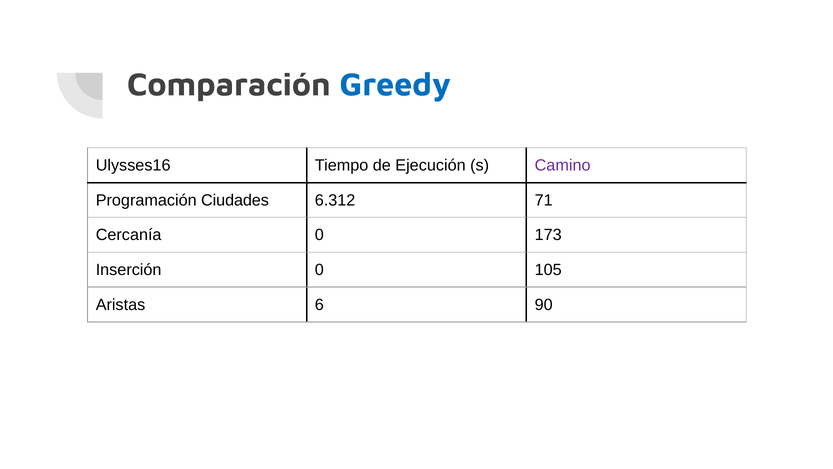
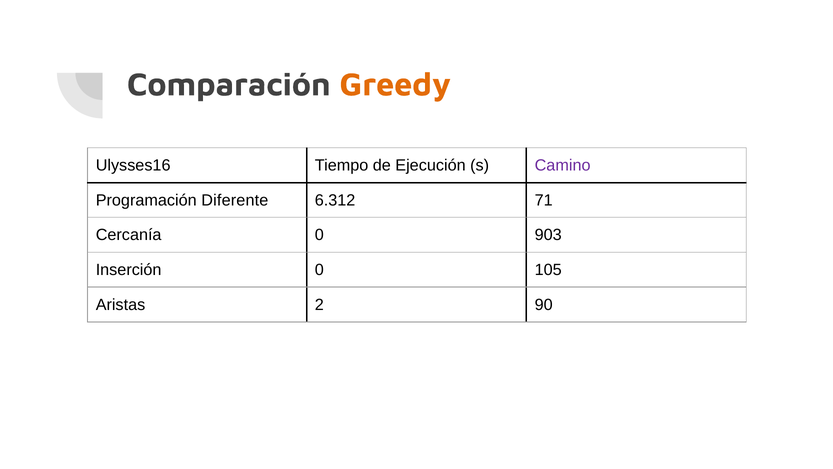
Greedy colour: blue -> orange (395, 85)
Ciudades: Ciudades -> Diferente (235, 200)
173: 173 -> 903 (548, 235)
6: 6 -> 2 (319, 305)
